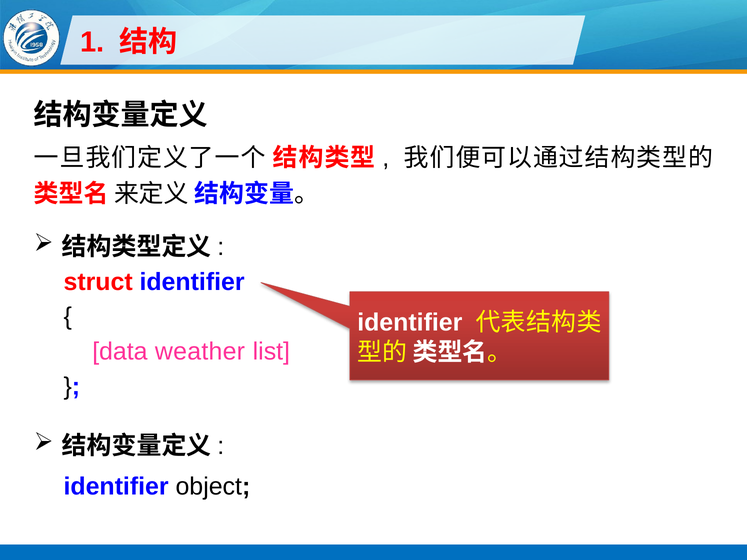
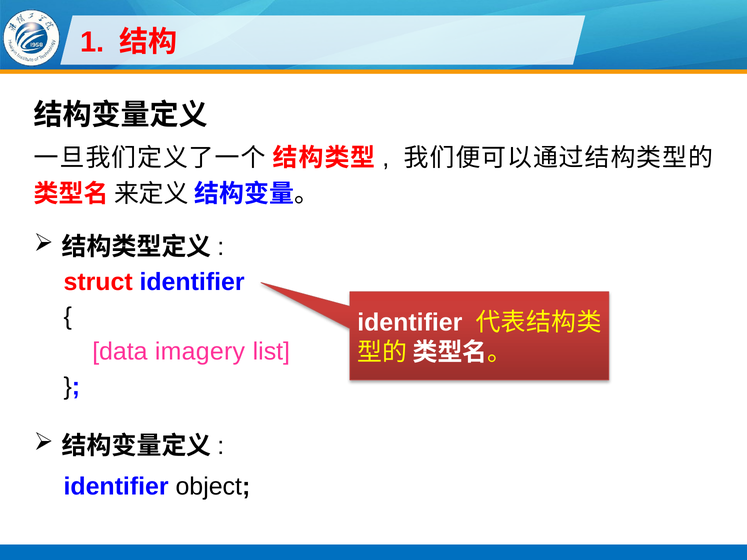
weather: weather -> imagery (200, 352)
